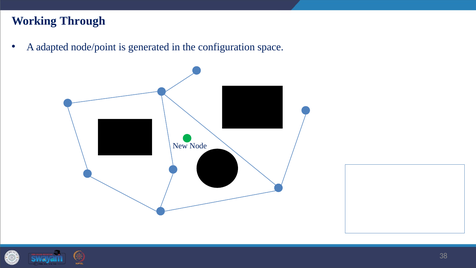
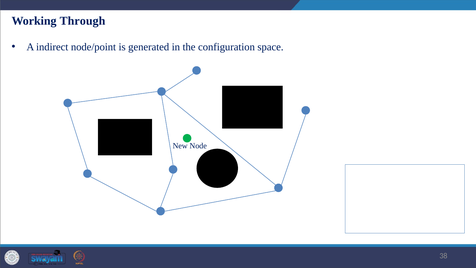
adapted: adapted -> indirect (52, 47)
